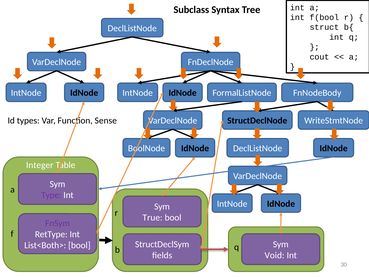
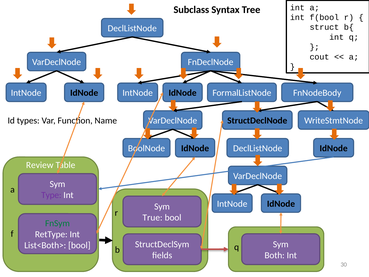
Sense: Sense -> Name (106, 120)
Integer: Integer -> Review (40, 165)
FnSym colour: purple -> green (57, 223)
Void: Void -> Both (275, 255)
